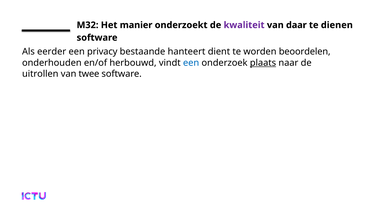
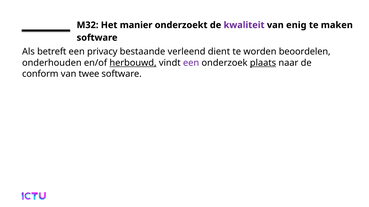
daar: daar -> enig (296, 25)
dienen: dienen -> maken (337, 25)
eerder: eerder -> betreft (52, 52)
hanteert: hanteert -> verleend (187, 52)
herbouwd underline: none -> present (133, 63)
een colour: blue -> purple (191, 63)
uitrollen: uitrollen -> conform (40, 74)
